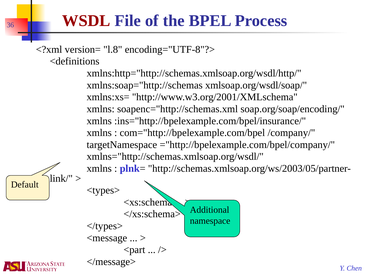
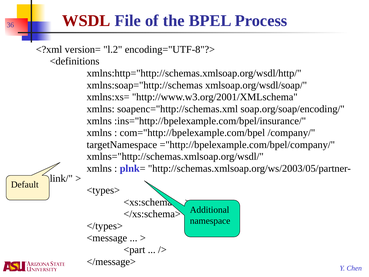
l.8: l.8 -> l.2 (113, 49)
